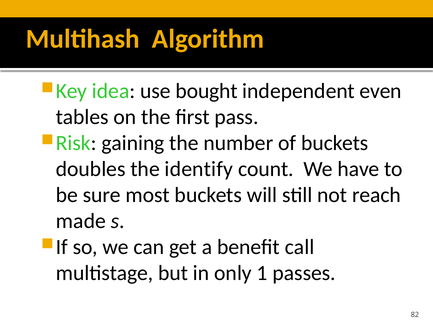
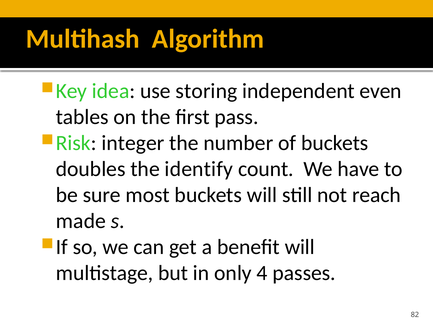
bought: bought -> storing (206, 91)
gaining: gaining -> integer (133, 143)
benefit call: call -> will (300, 247)
1: 1 -> 4 (262, 273)
